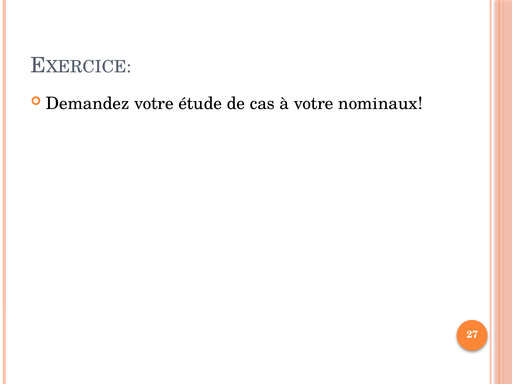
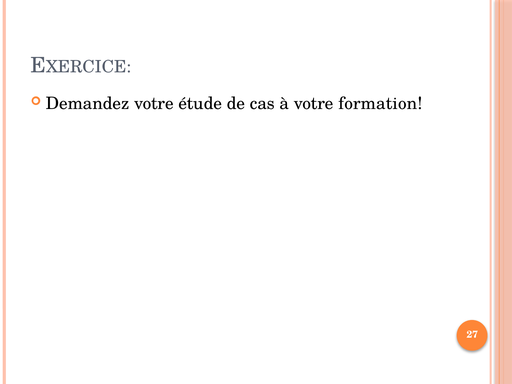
nominaux: nominaux -> formation (381, 104)
